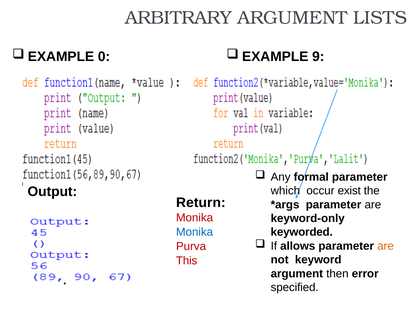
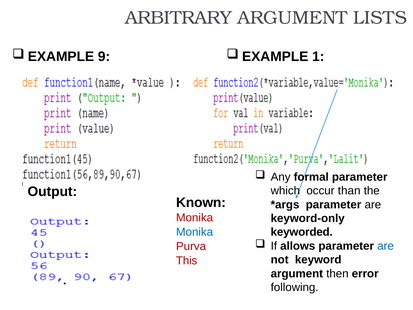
0: 0 -> 9 (104, 56)
9: 9 -> 1 (318, 56)
exist: exist -> than (349, 191)
Return: Return -> Known (201, 203)
are colour: orange -> blue (386, 246)
specified: specified -> following (295, 287)
